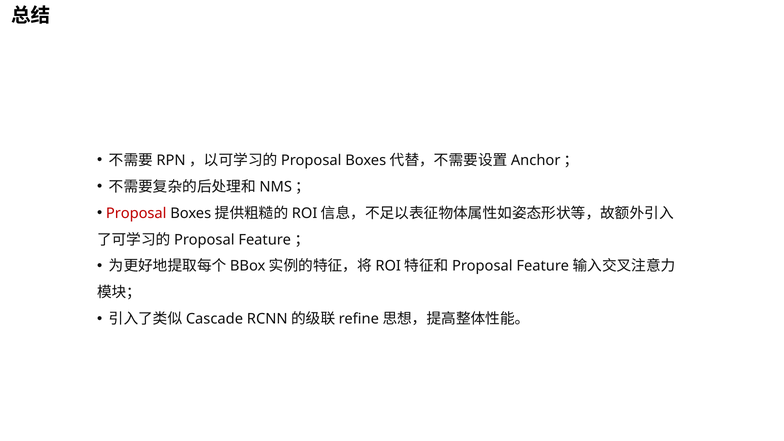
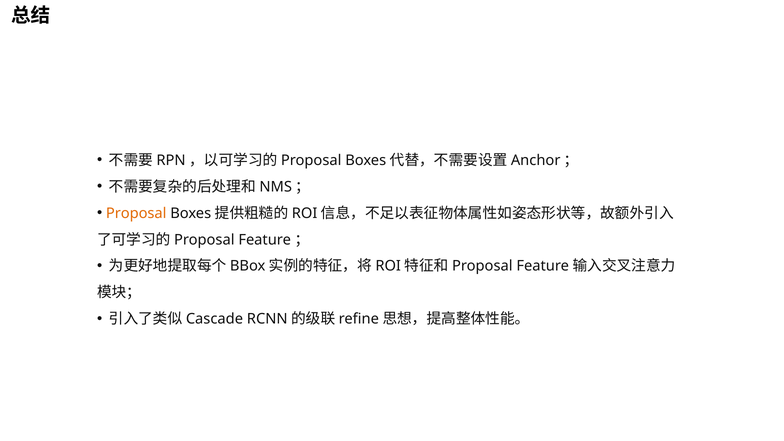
Proposal colour: red -> orange (136, 213)
